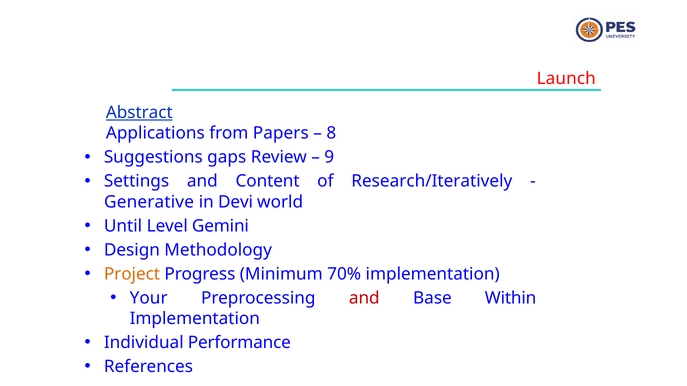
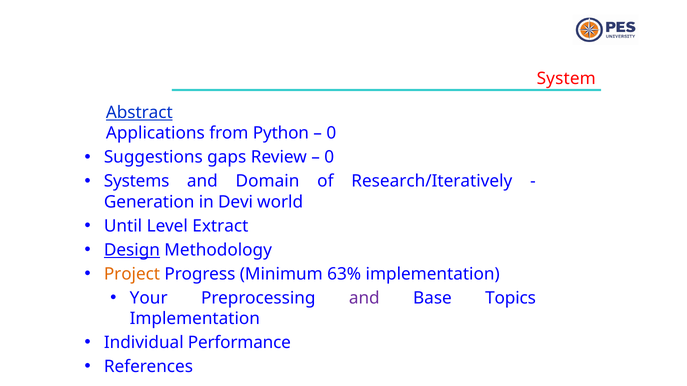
Launch: Launch -> System (566, 78)
Papers: Papers -> Python (281, 133)
8: 8 -> 0 (331, 133)
9: 9 -> 0 (329, 157)
Settings: Settings -> Systems (137, 182)
Content: Content -> Domain (268, 182)
Generative: Generative -> Generation (149, 202)
Gemini: Gemini -> Extract (220, 226)
Design underline: none -> present (132, 250)
70%: 70% -> 63% (344, 274)
and colour: red -> purple (364, 298)
Within: Within -> Topics (511, 298)
